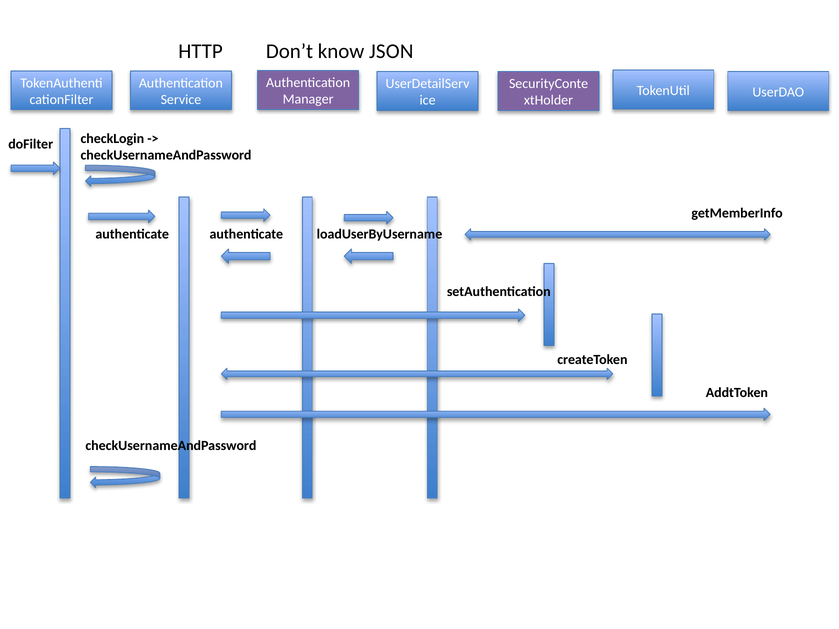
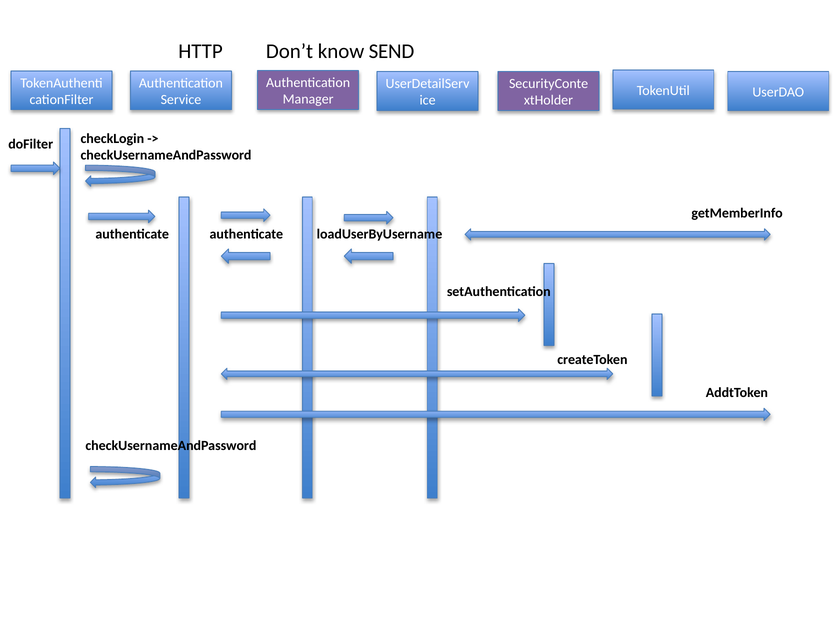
JSON: JSON -> SEND (391, 51)
